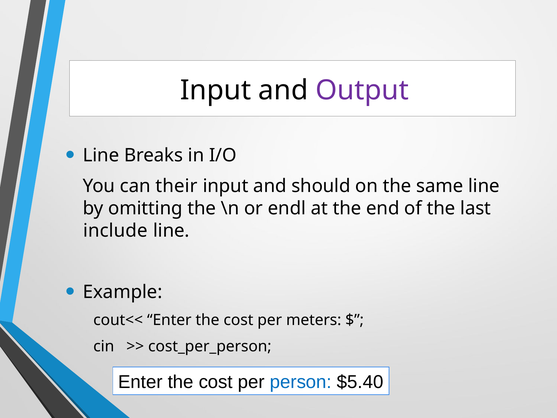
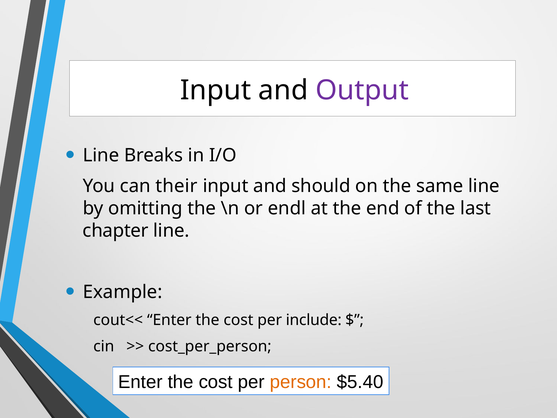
include: include -> chapter (116, 231)
meters: meters -> include (314, 320)
person colour: blue -> orange (301, 382)
